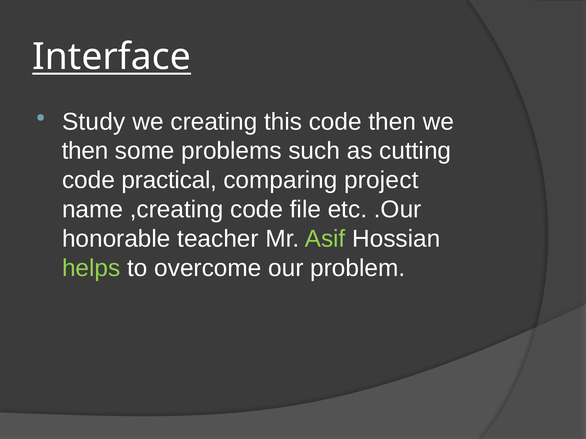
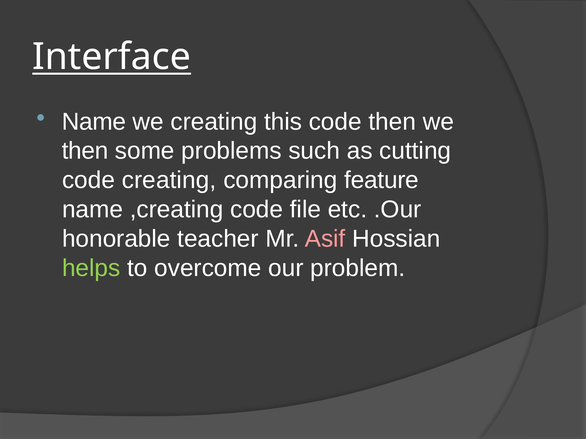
Study: Study -> Name (94, 122)
code practical: practical -> creating (169, 180)
project: project -> feature (382, 180)
Asif colour: light green -> pink (325, 239)
